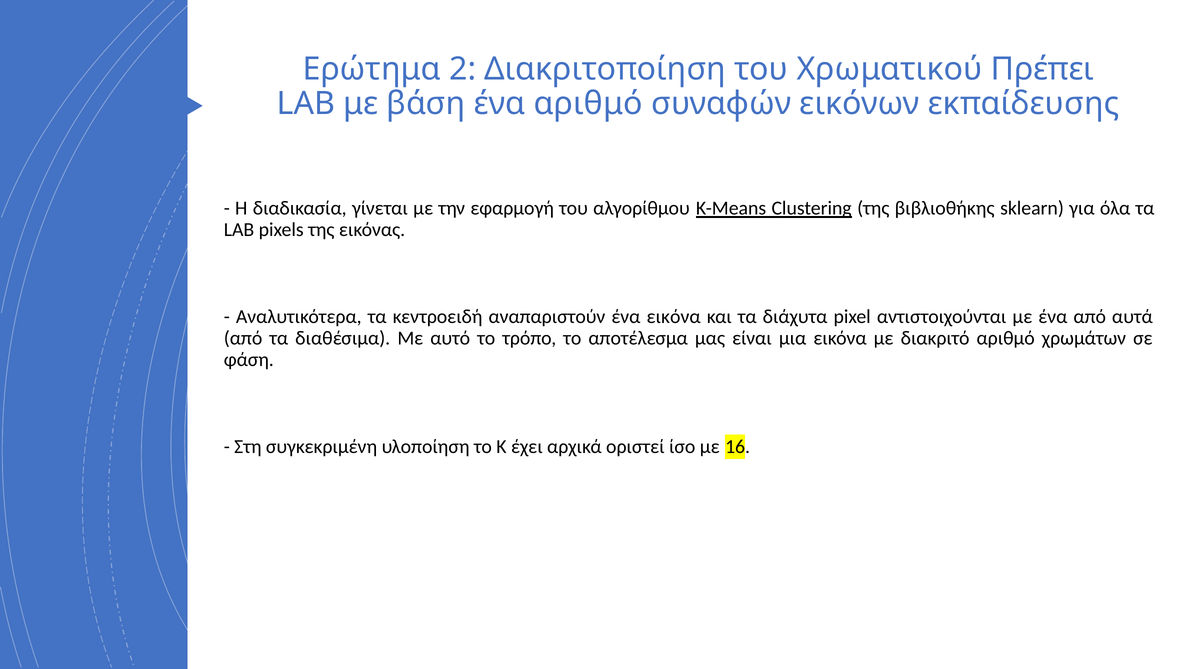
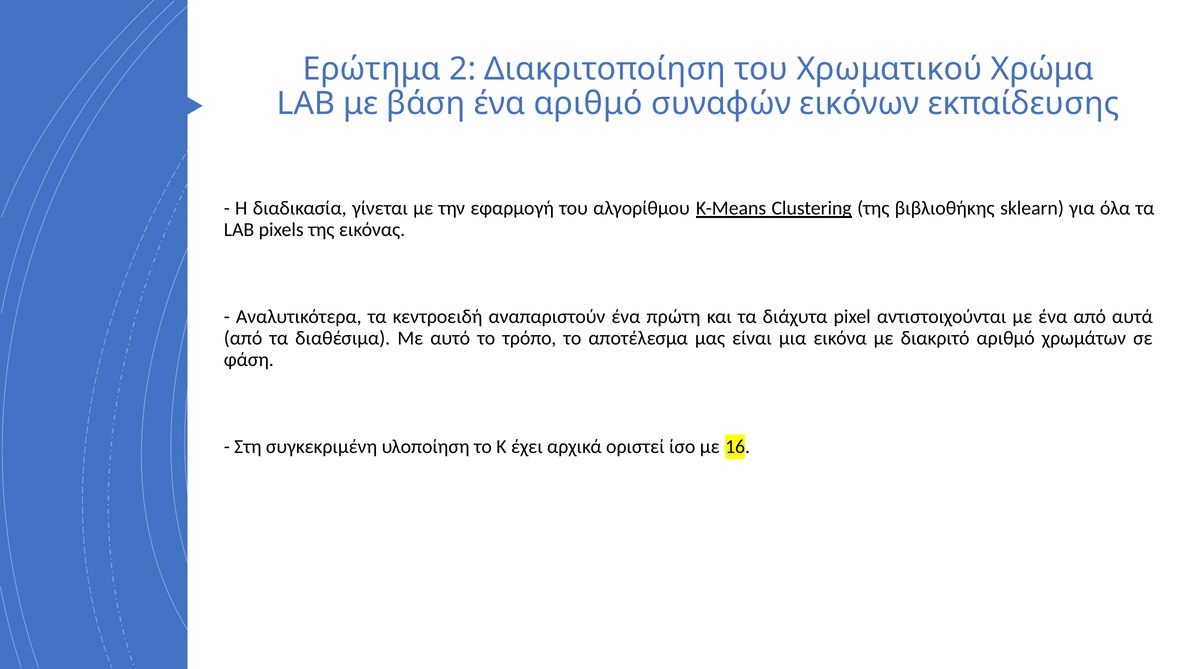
Πρέπει: Πρέπει -> Χρώμα (1042, 69)
ένα εικόνα: εικόνα -> πρώτη (674, 317)
